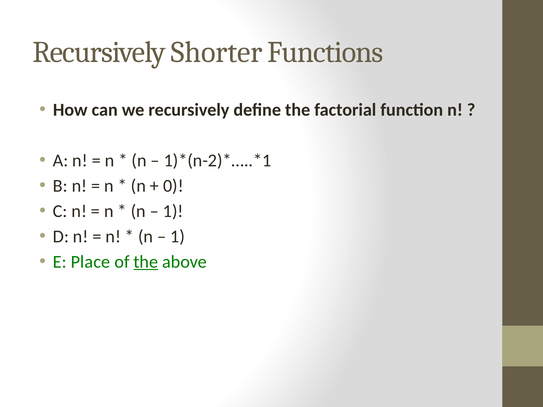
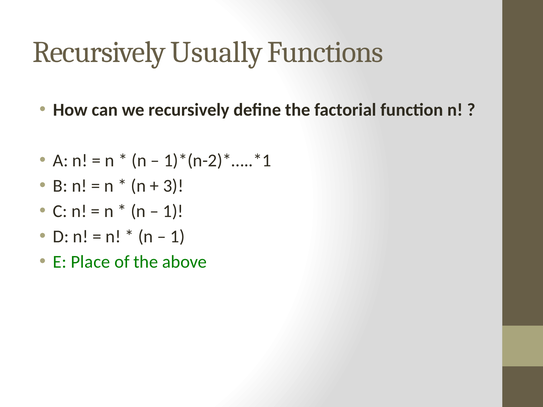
Shorter: Shorter -> Usually (217, 52)
0: 0 -> 3 (173, 186)
the underline: present -> none (146, 262)
